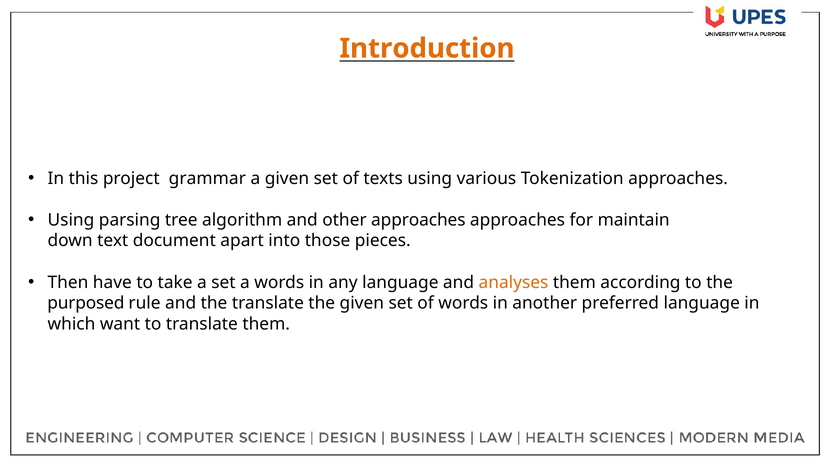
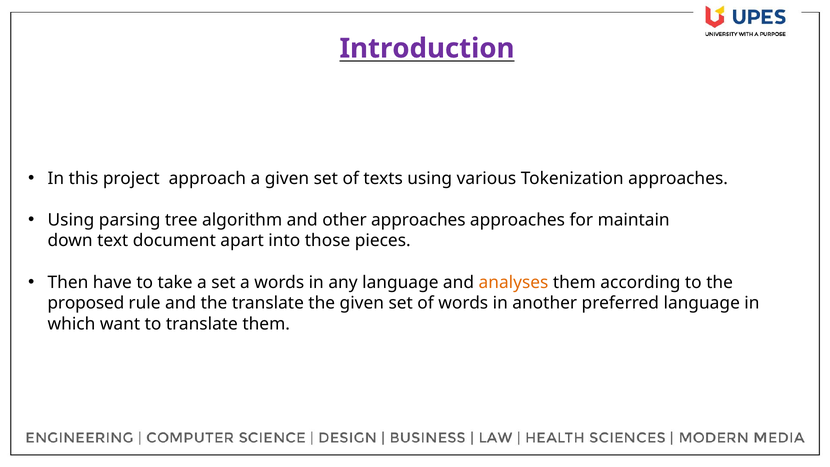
Introduction colour: orange -> purple (427, 48)
grammar: grammar -> approach (207, 178)
purposed: purposed -> proposed (86, 303)
